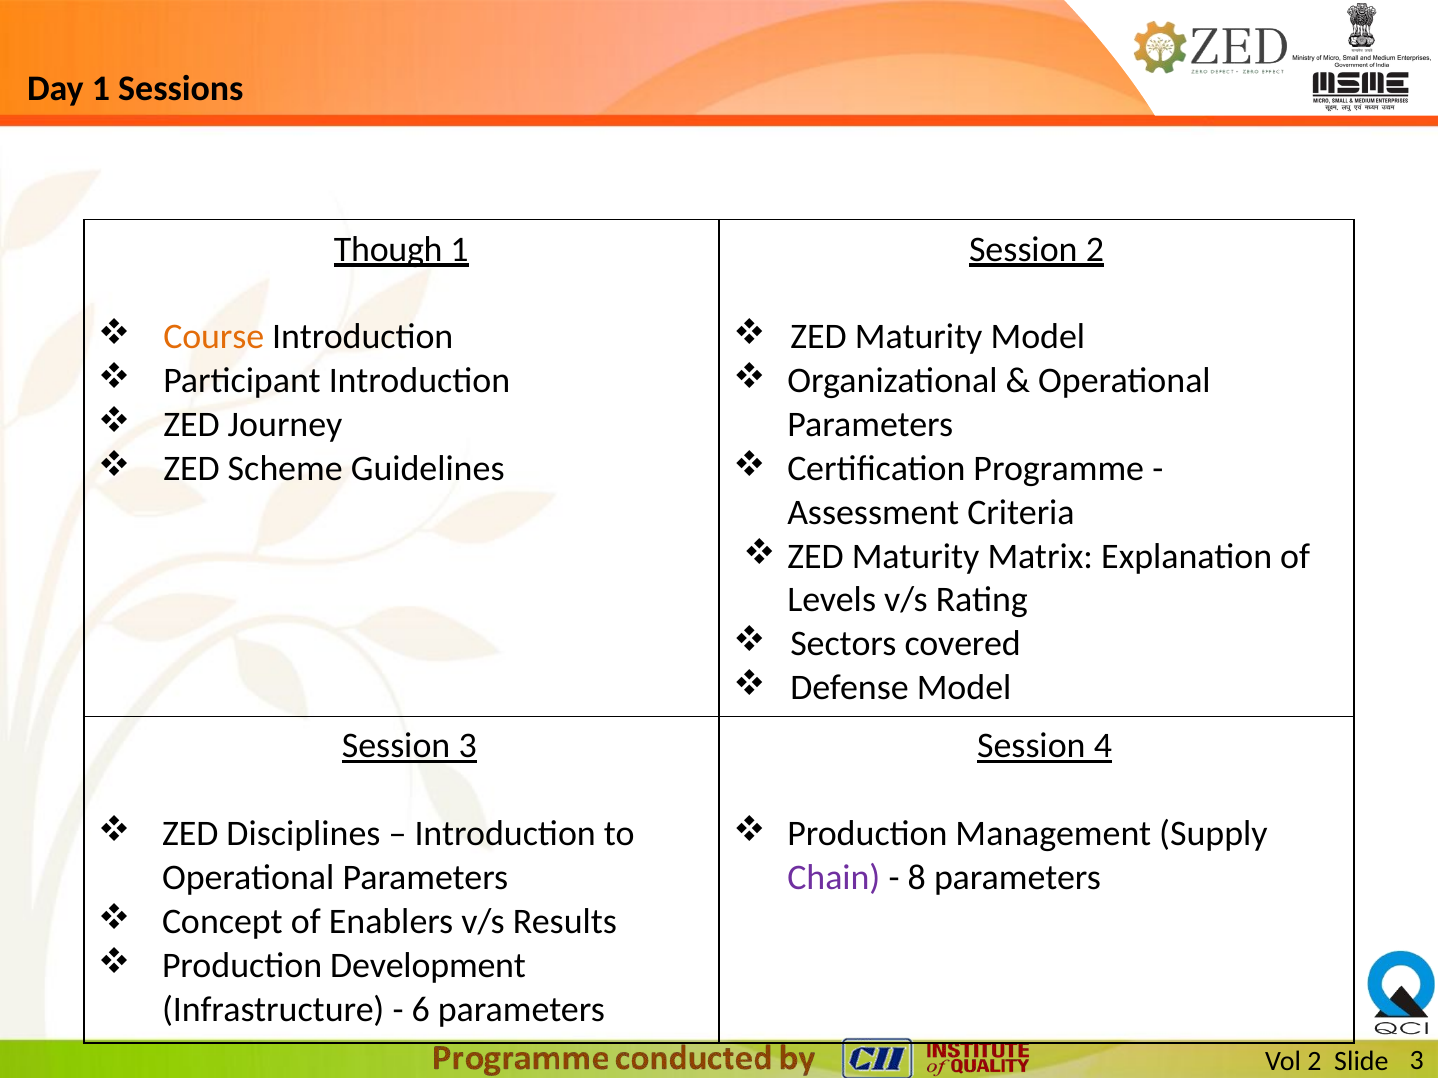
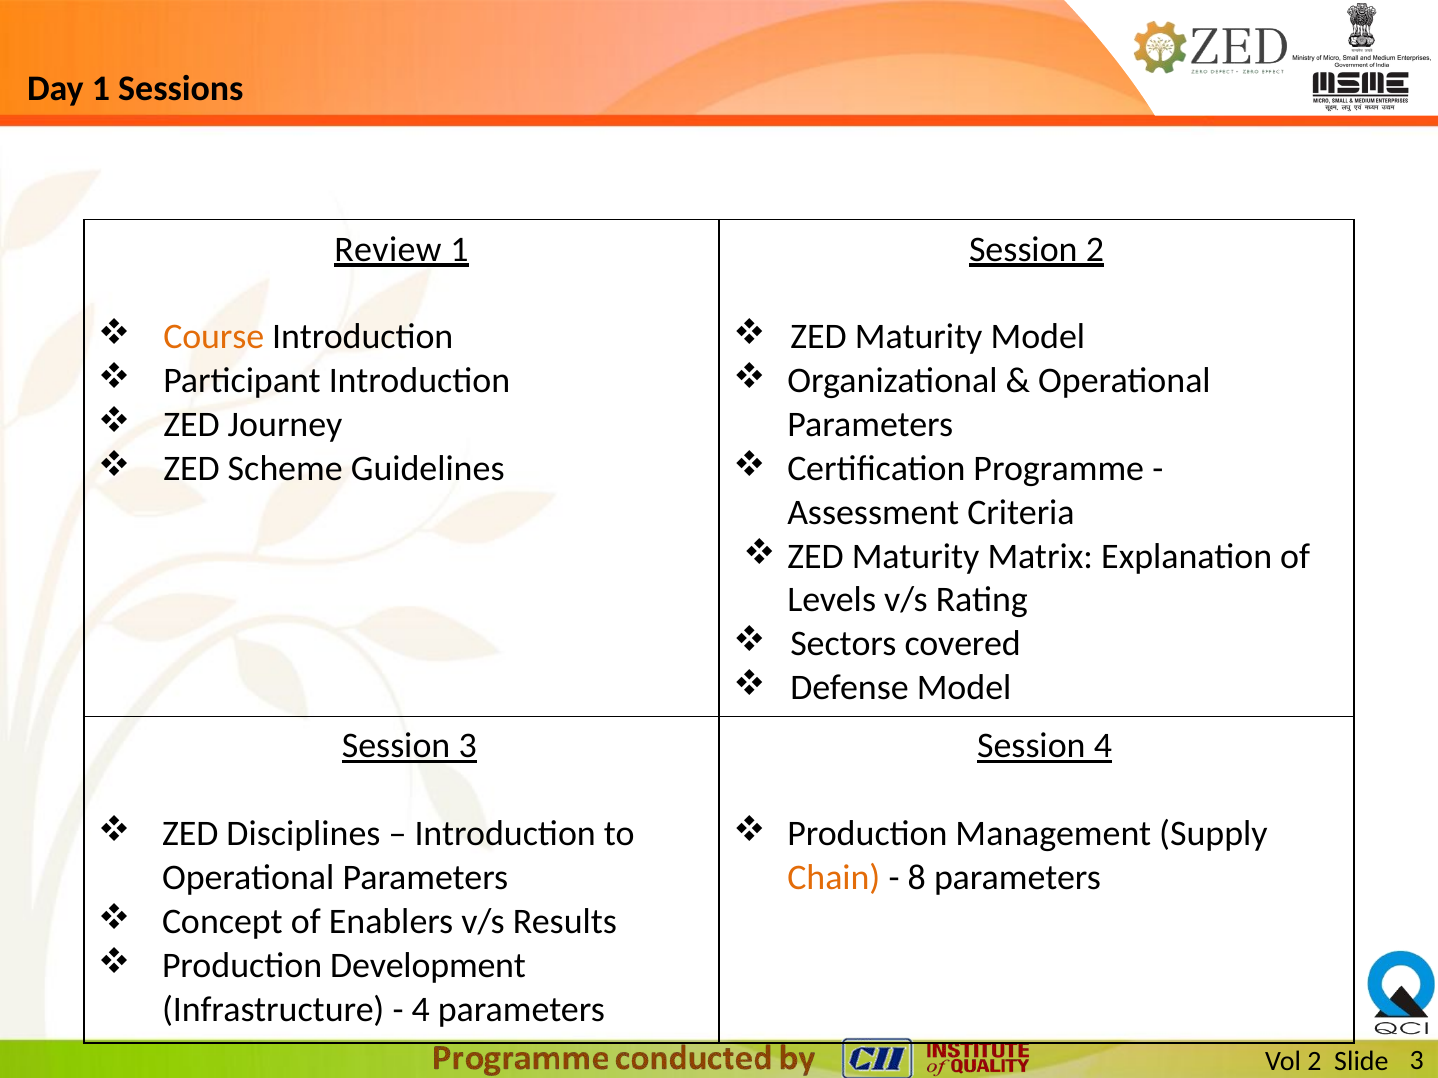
Though: Though -> Review (388, 249)
Chain colour: purple -> orange (834, 878)
6: 6 -> 4 (421, 1010)
